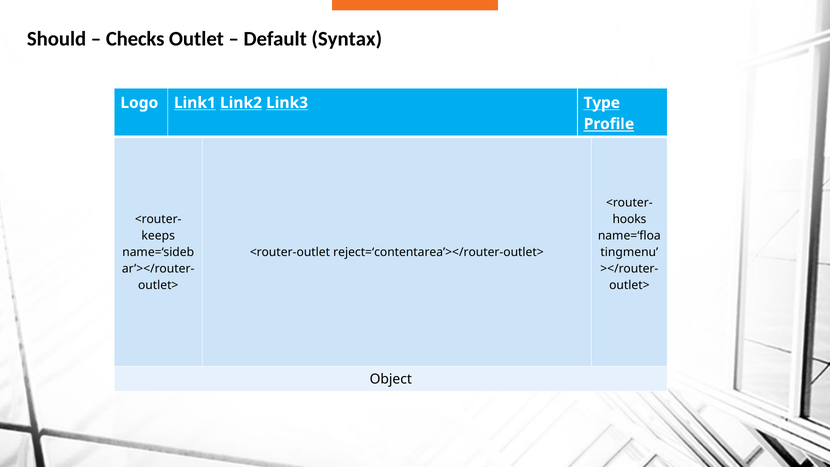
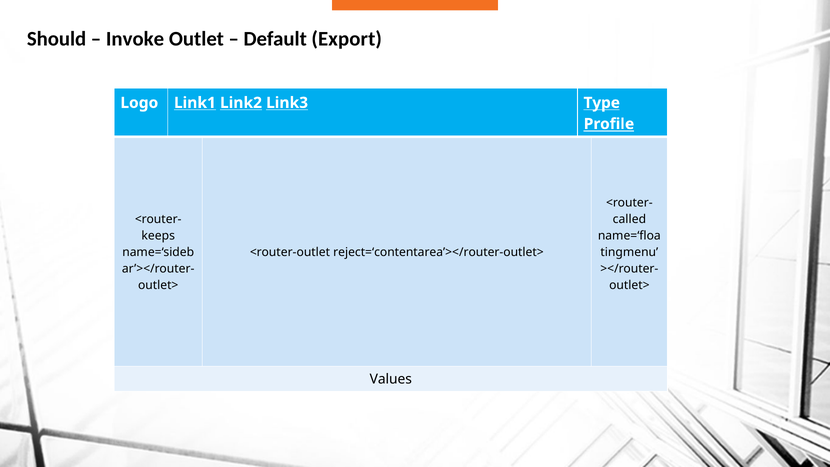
Checks: Checks -> Invoke (135, 39)
Syntax: Syntax -> Export (347, 39)
hooks: hooks -> called (629, 219)
Object: Object -> Values (391, 379)
